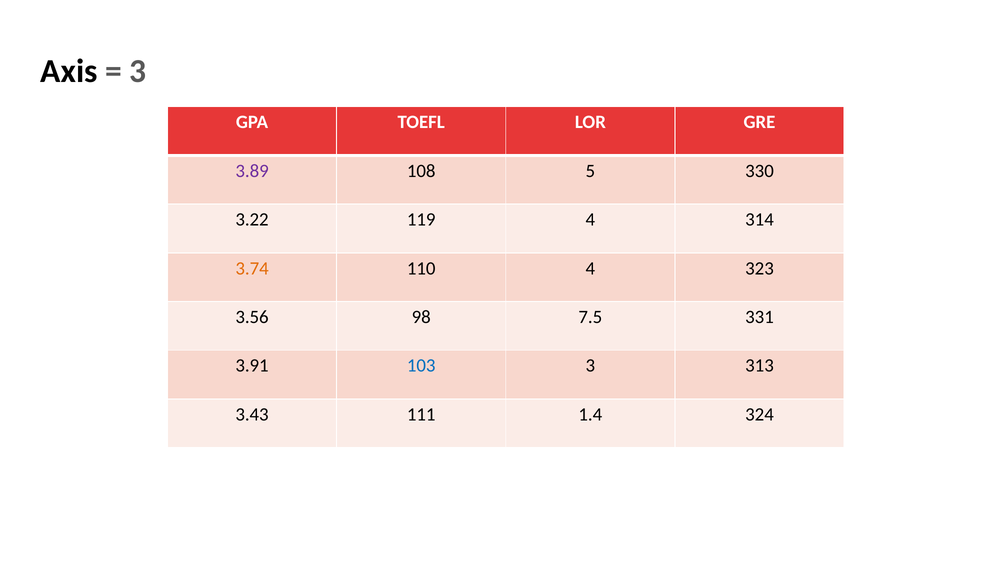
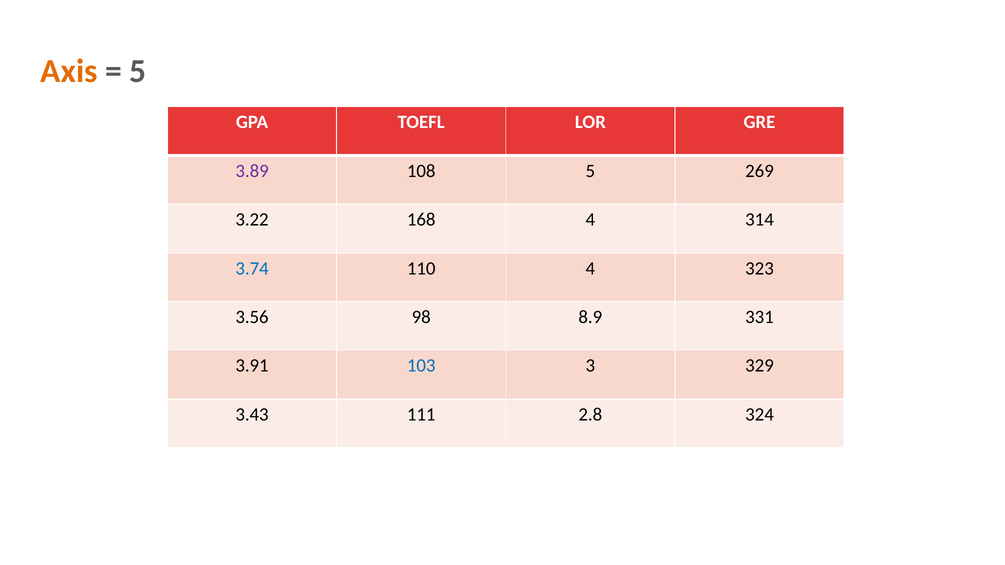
Axis colour: black -> orange (69, 71)
3: 3 -> 5 (138, 71)
330: 330 -> 269 (759, 171)
119: 119 -> 168 (421, 220)
3.74 colour: orange -> blue (252, 268)
7.5: 7.5 -> 8.9 (590, 317)
313: 313 -> 329 (759, 366)
1.4: 1.4 -> 2.8 (590, 415)
